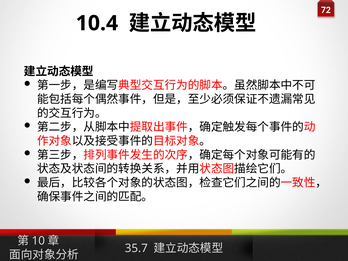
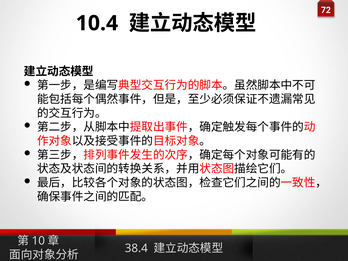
35.7: 35.7 -> 38.4 (136, 248)
